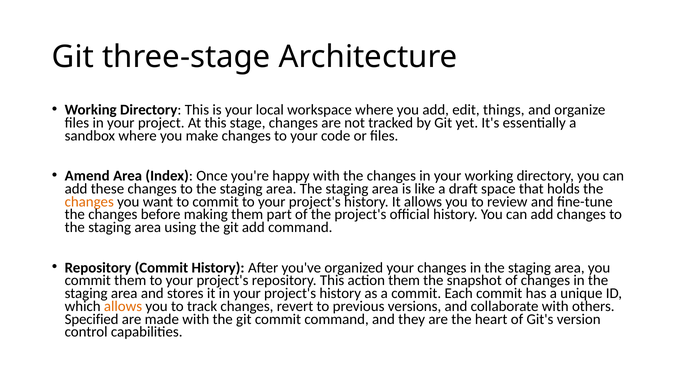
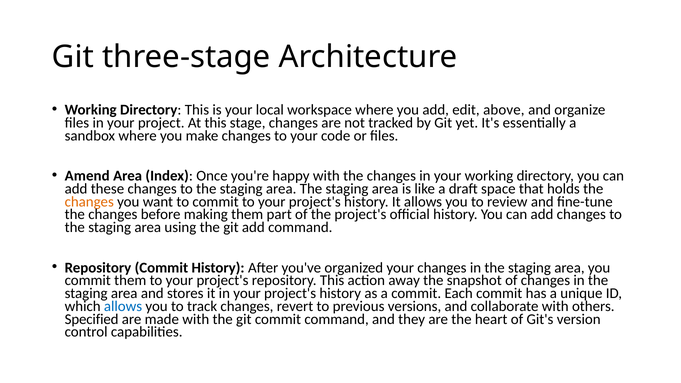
things: things -> above (504, 110)
action them: them -> away (404, 281)
allows colour: orange -> blue (123, 306)
